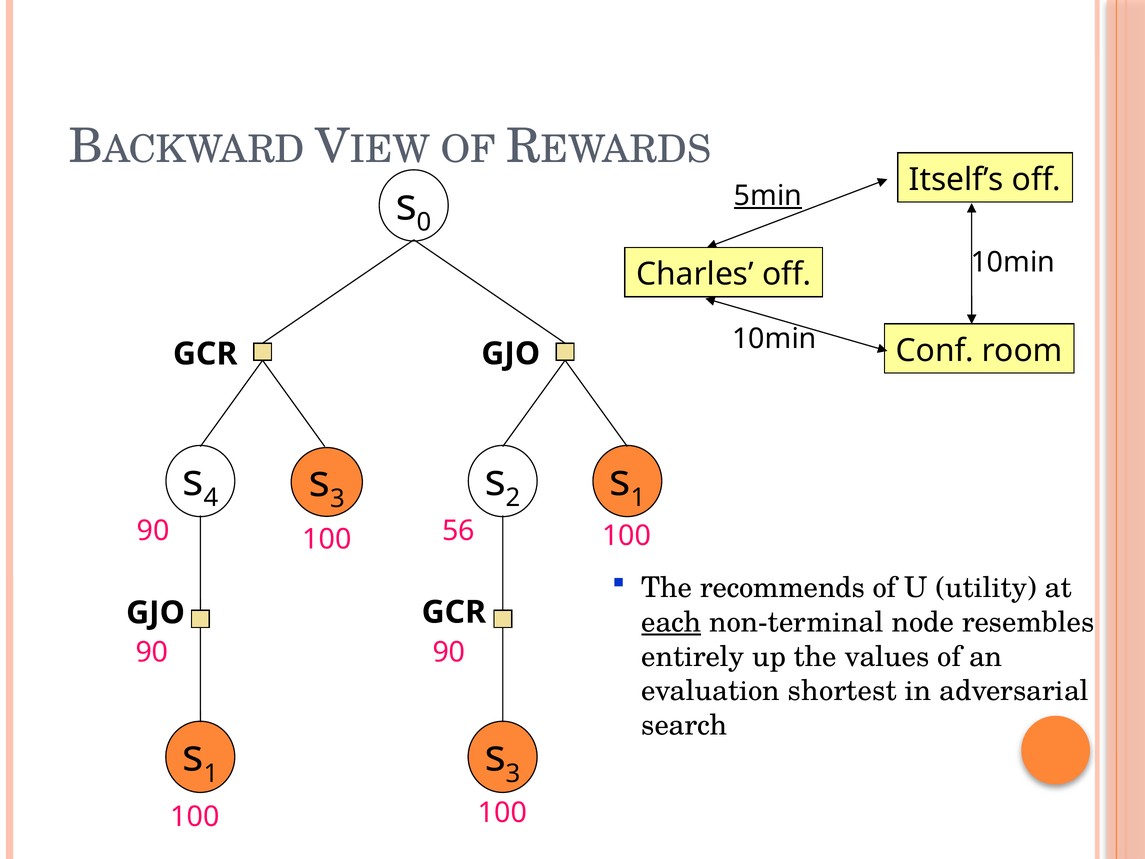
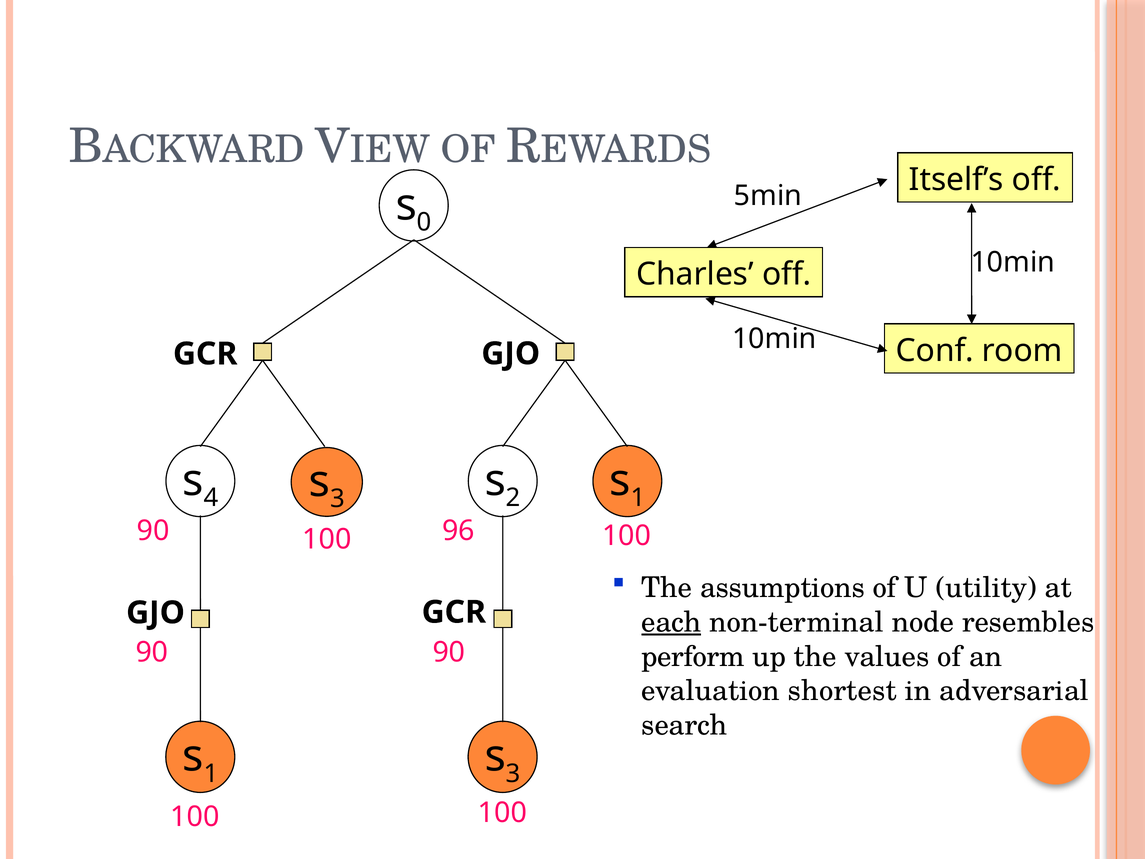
5min underline: present -> none (768, 196)
56: 56 -> 96 (458, 530)
recommends: recommends -> assumptions (782, 588)
entirely: entirely -> perform (693, 656)
